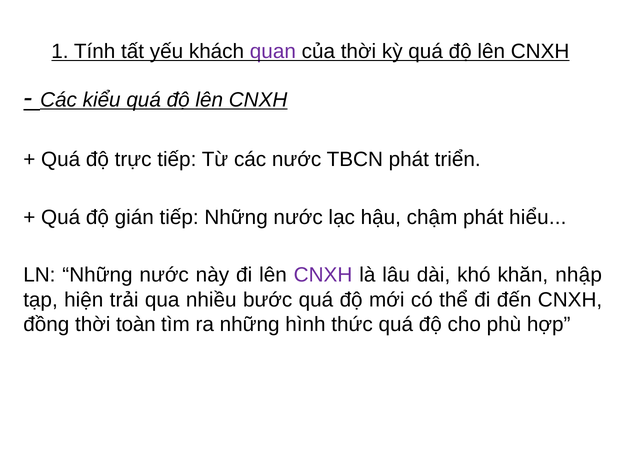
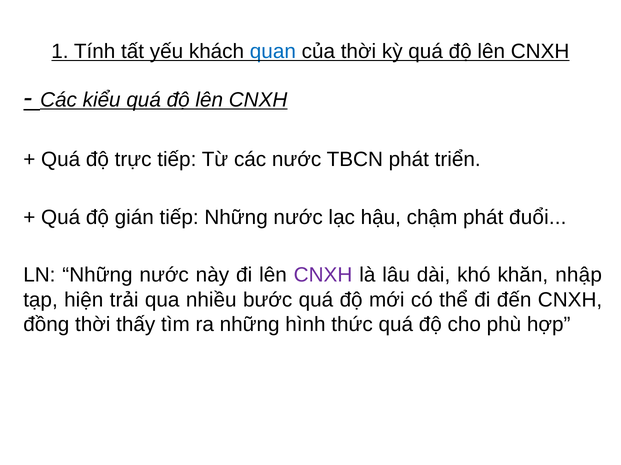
quan colour: purple -> blue (273, 51)
hiểu: hiểu -> đuổi (538, 218)
toàn: toàn -> thấy (136, 325)
